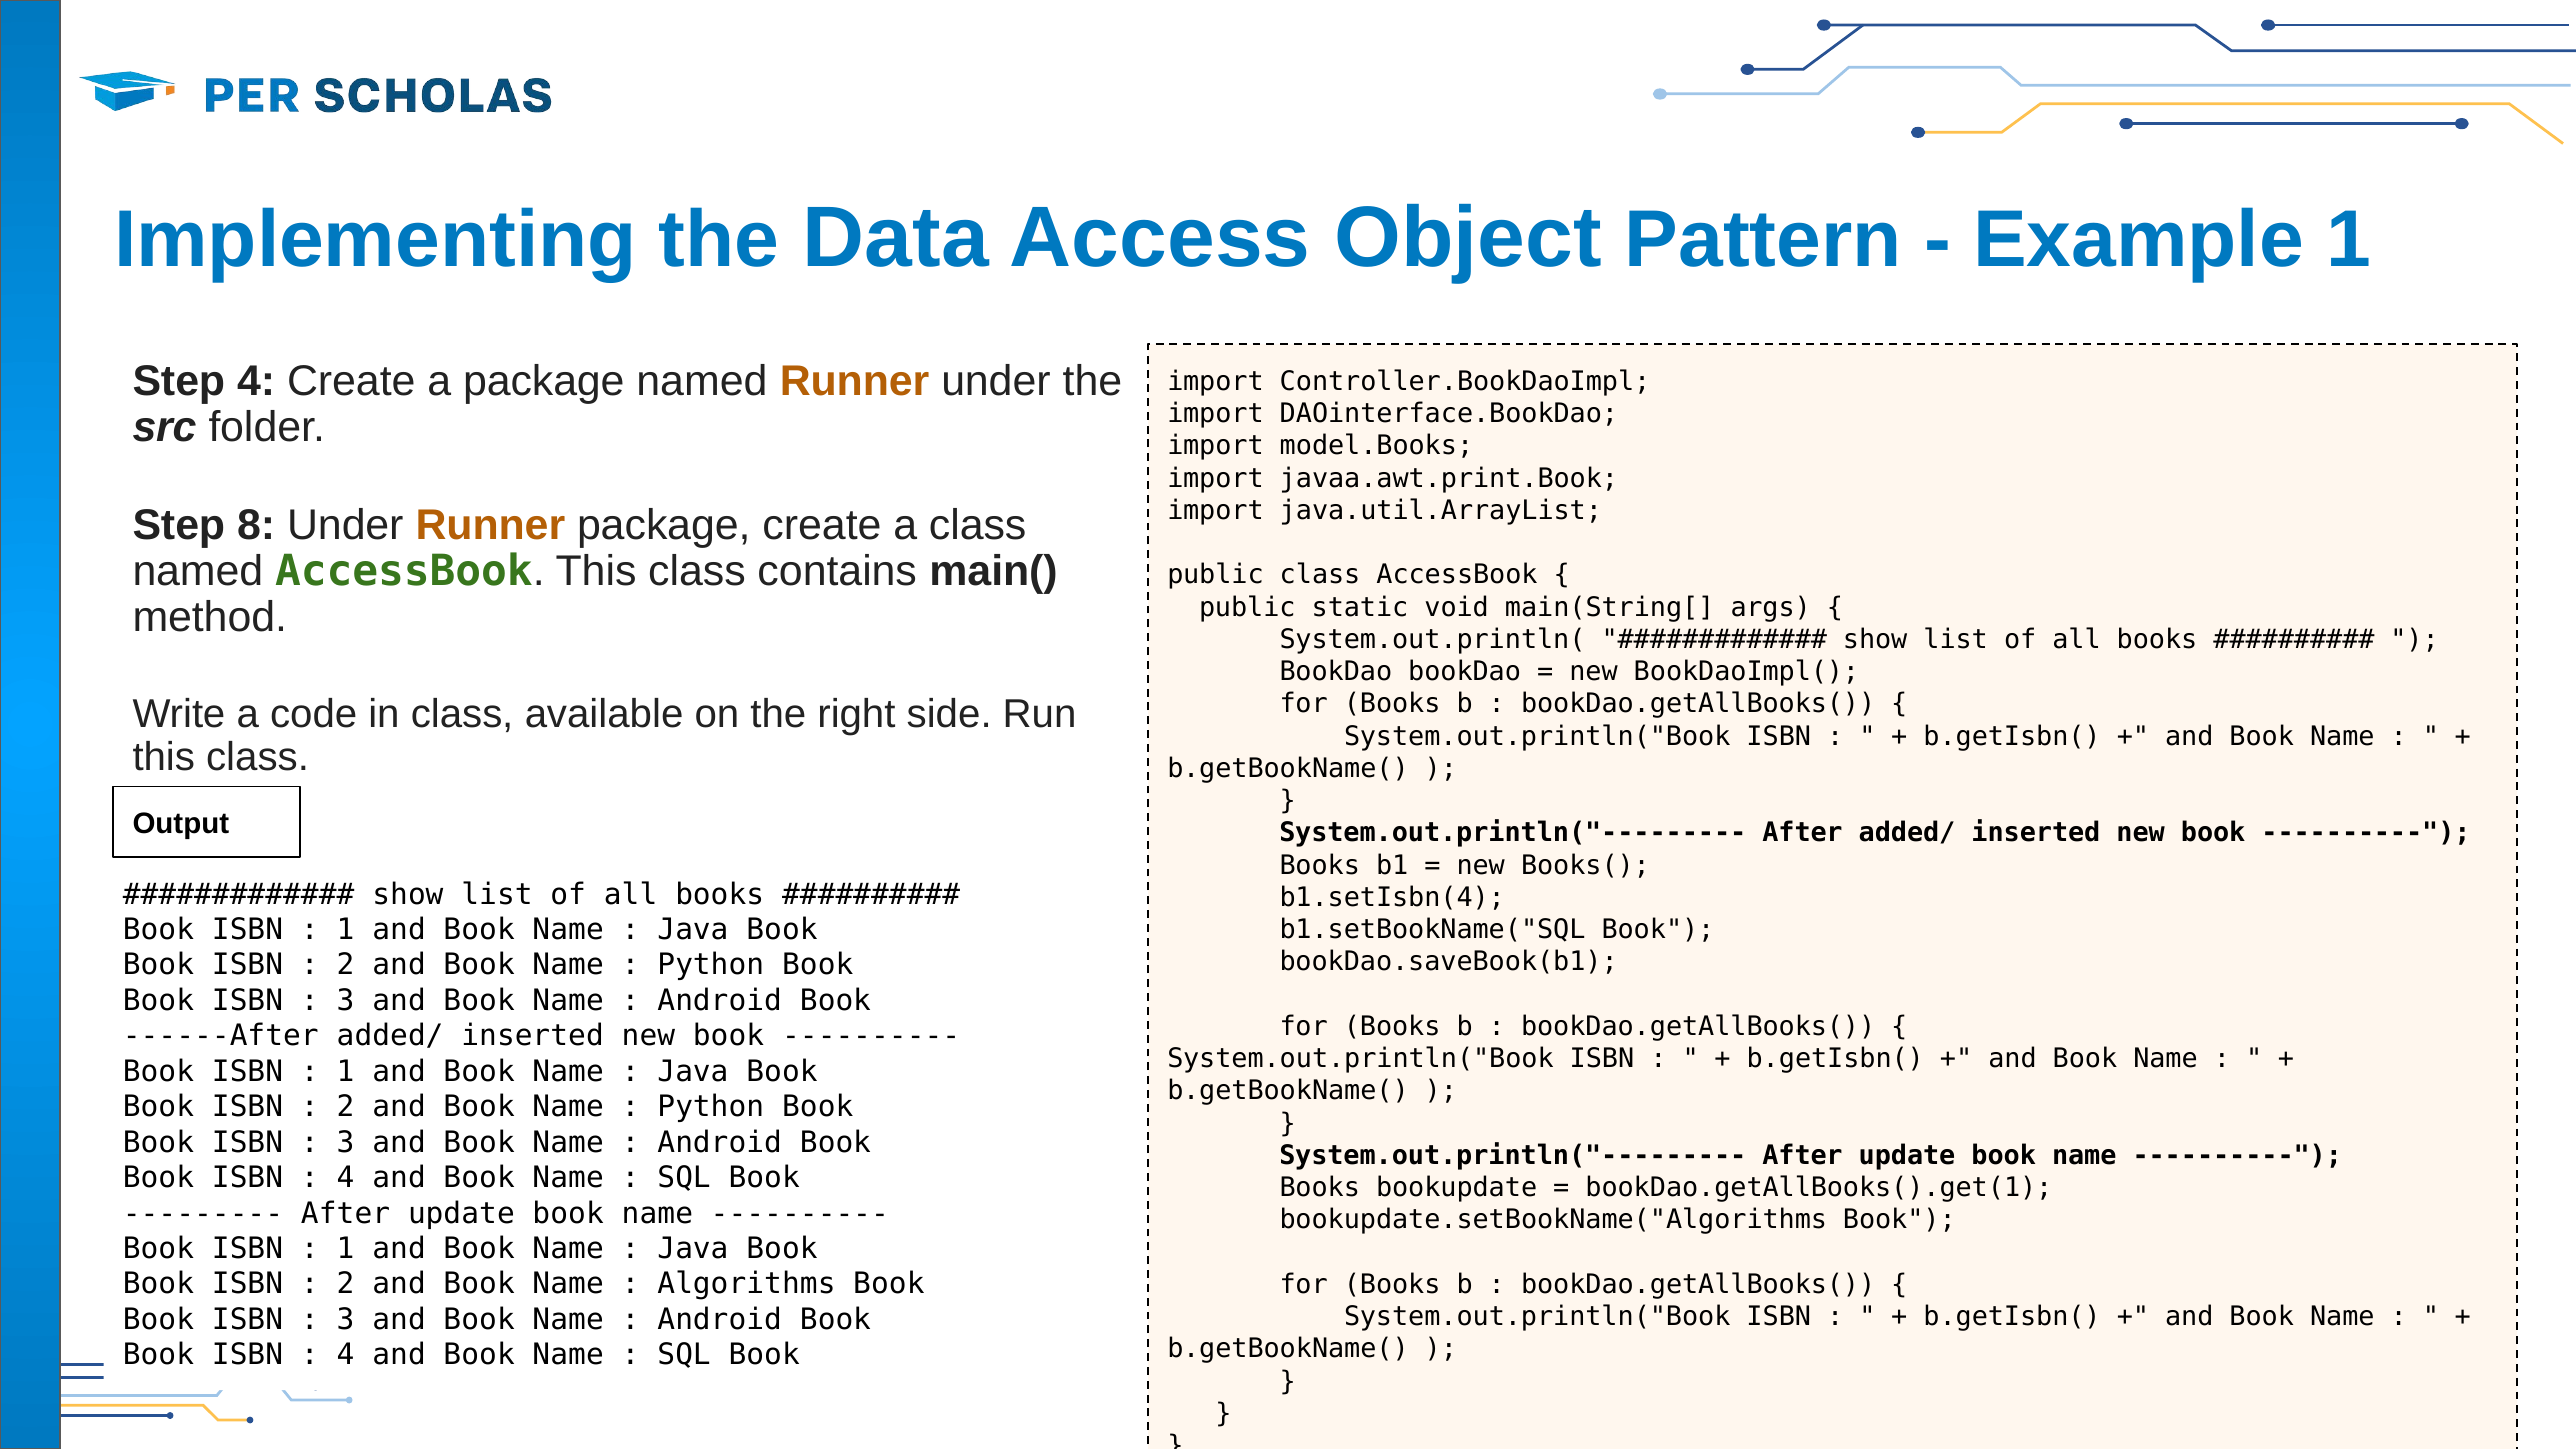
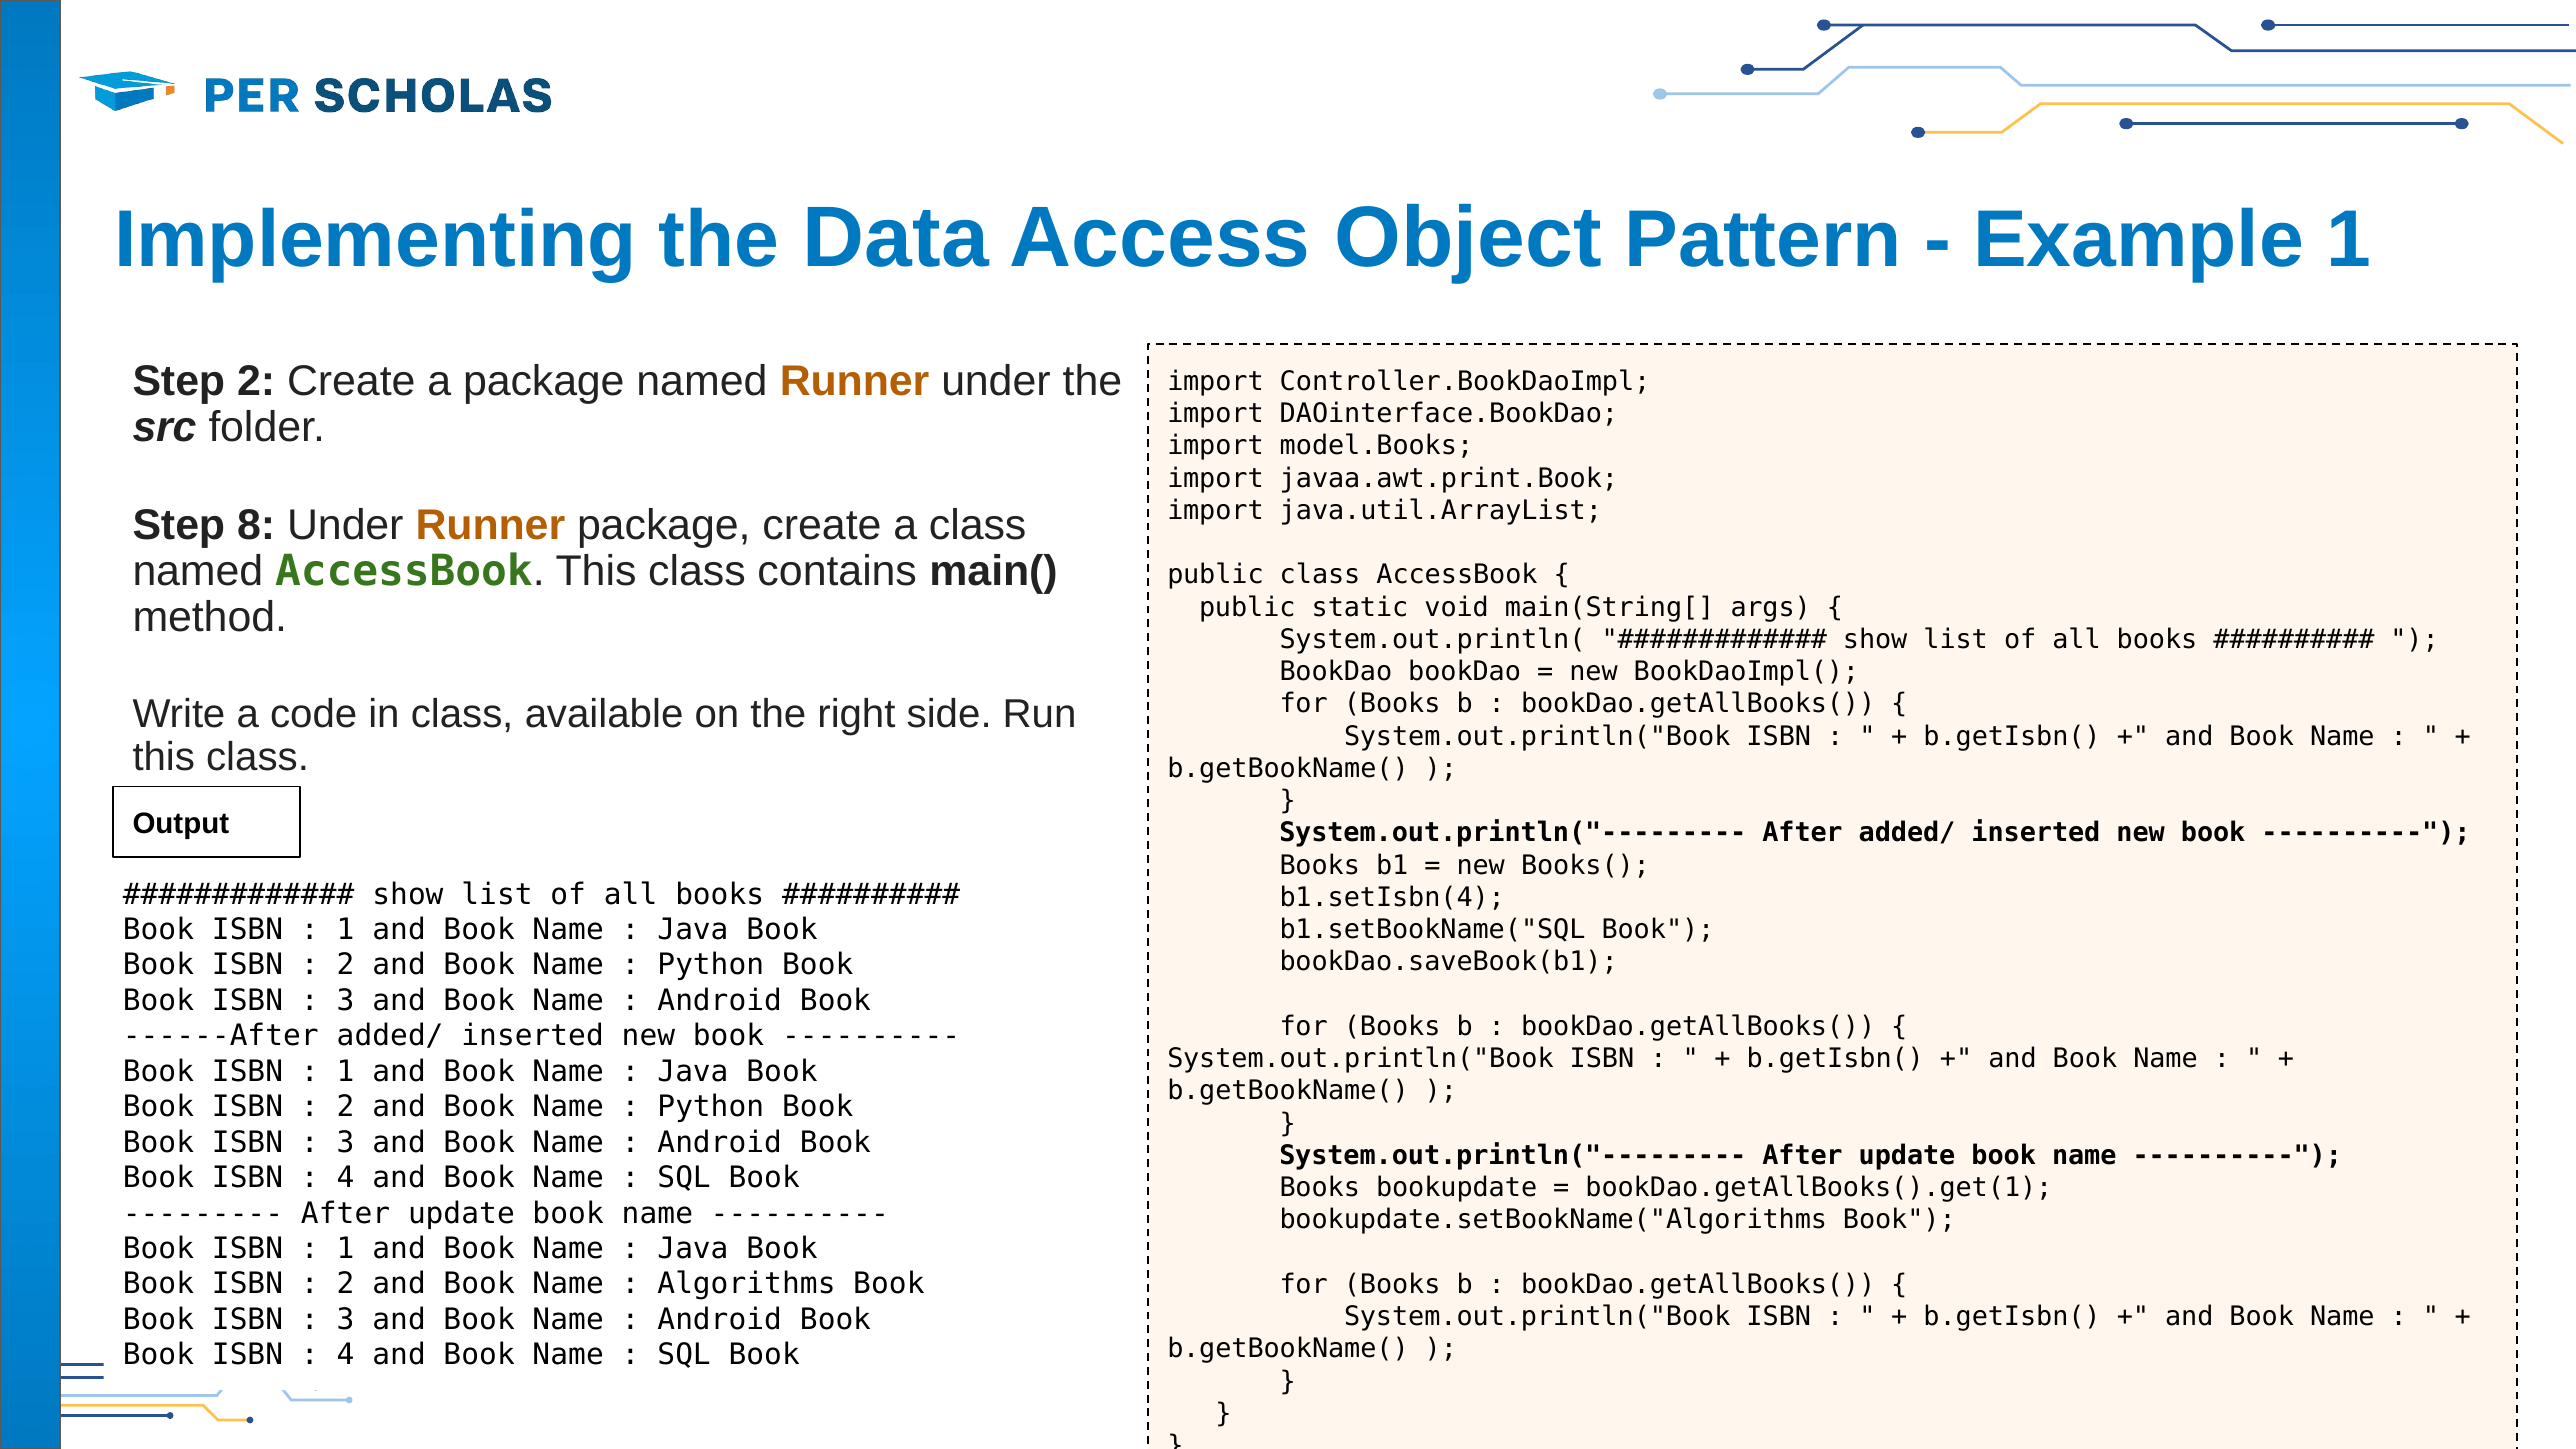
Step 4: 4 -> 2 (256, 381)
